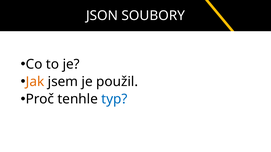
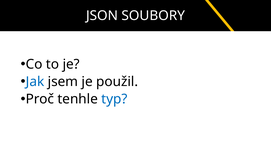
Jak colour: orange -> blue (35, 82)
